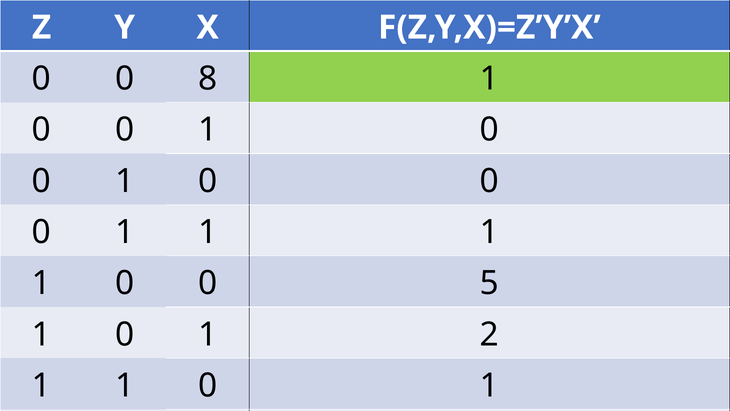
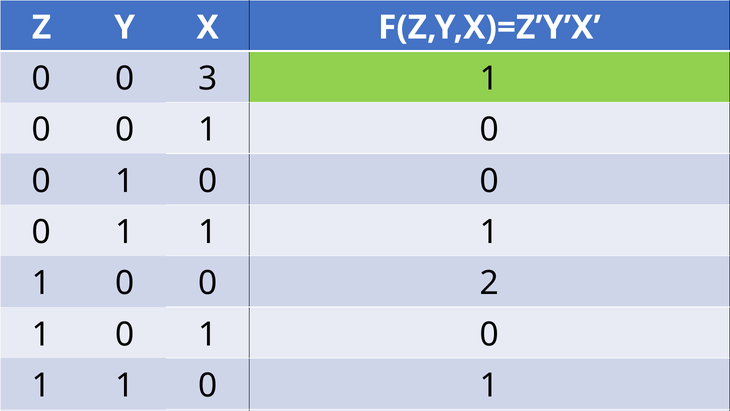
8: 8 -> 3 (208, 79)
5: 5 -> 2 (490, 283)
1 0 1 2: 2 -> 0 (490, 334)
